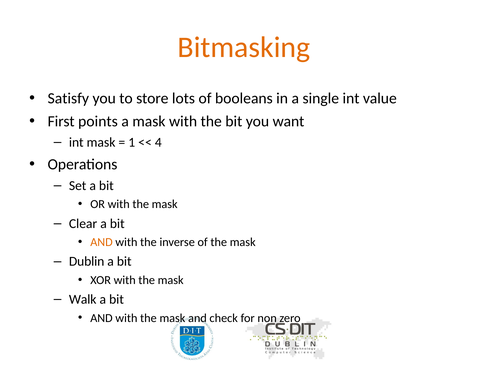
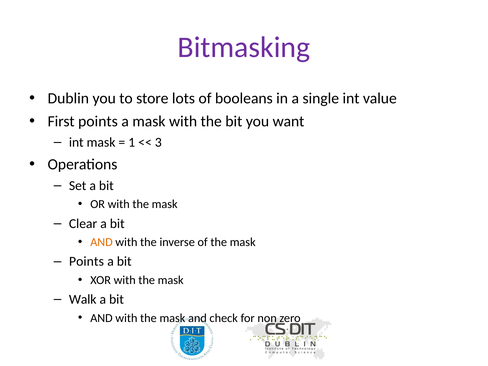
Bitmasking colour: orange -> purple (244, 47)
Satisfy: Satisfy -> Dublin (68, 98)
4: 4 -> 3 (158, 142)
Dublin: Dublin -> Points (86, 262)
